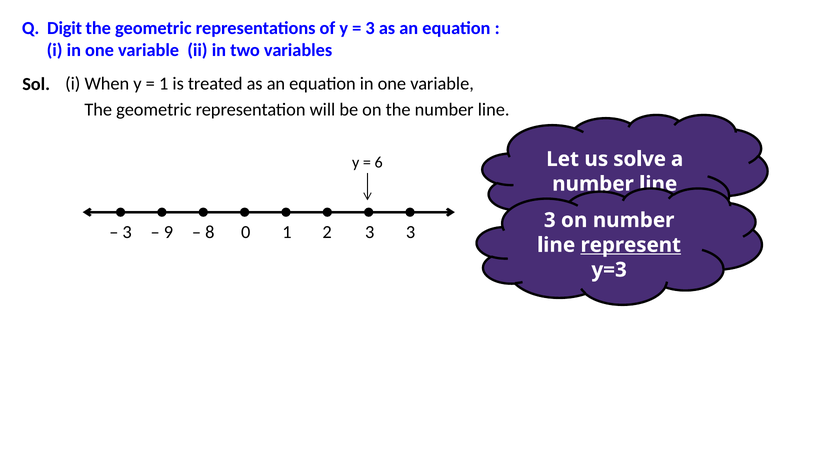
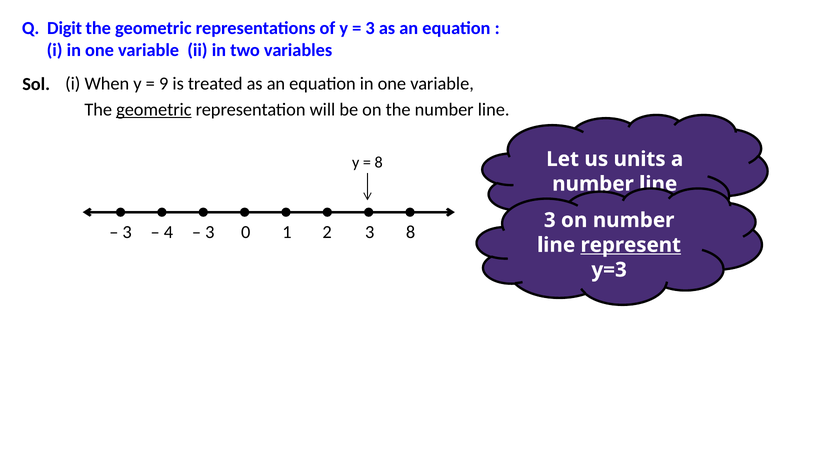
1: 1 -> 9 (164, 84)
geometric underline: none -> present (154, 110)
solve: solve -> units (640, 159)
6: 6 -> 8 (379, 163)
9: 9 -> 4 (168, 232)
8: 8 -> 3 (210, 232)
3 3: 3 -> 8 (411, 232)
